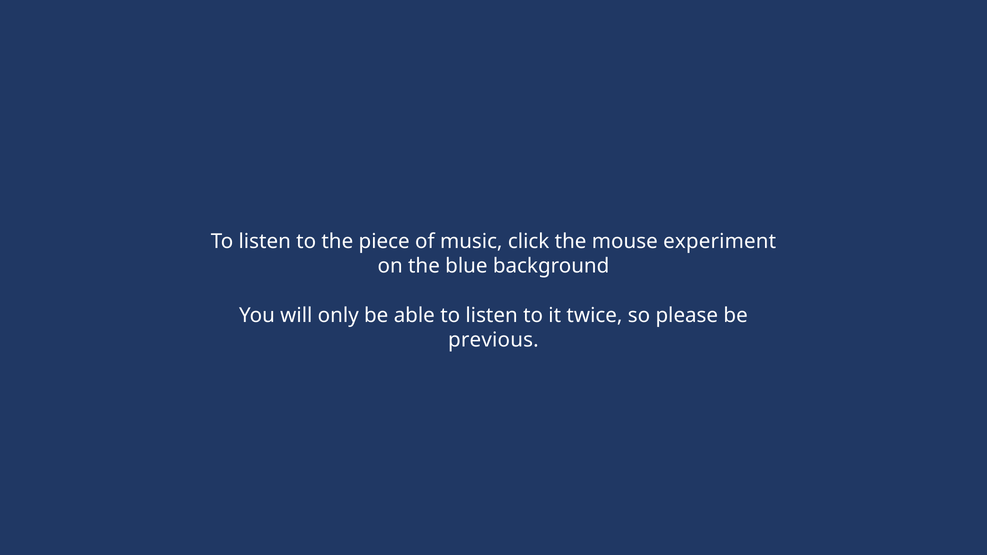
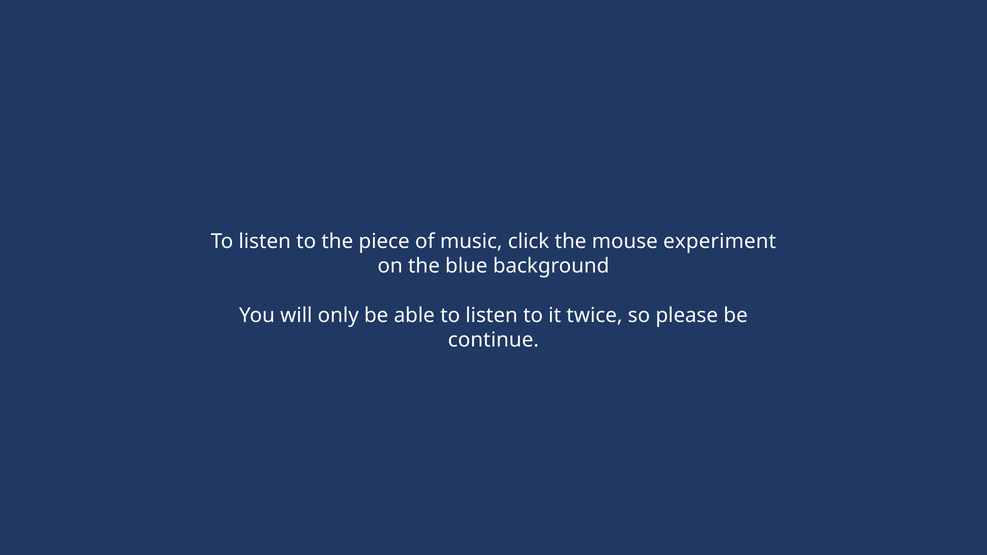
previous: previous -> continue (493, 340)
